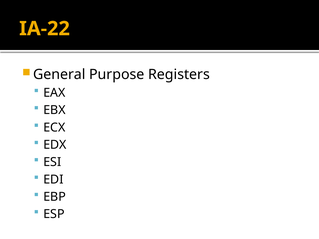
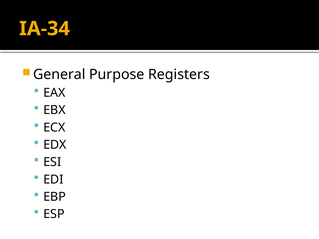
IA-22: IA-22 -> IA-34 (44, 29)
